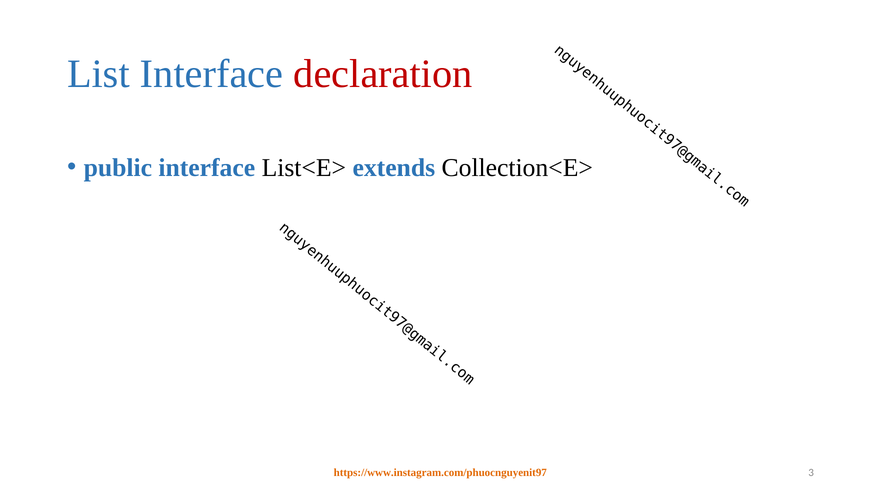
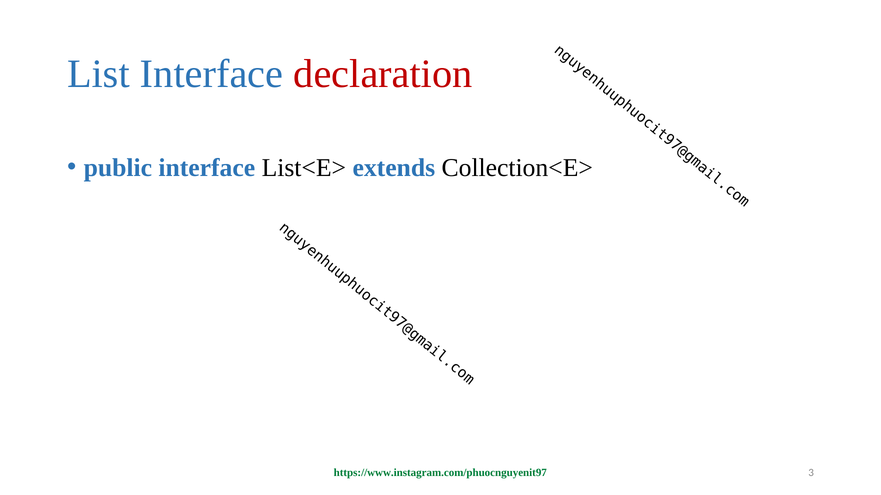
https://www.instagram.com/phuocnguyenit97 colour: orange -> green (440, 473)
